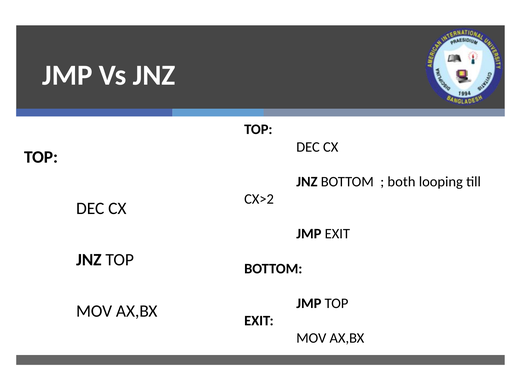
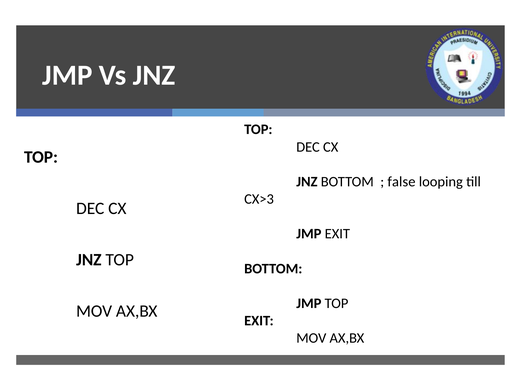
both: both -> false (401, 182)
CX>2: CX>2 -> CX>3 (259, 199)
